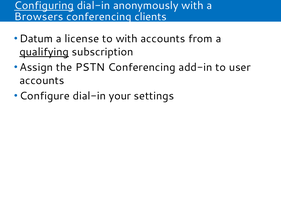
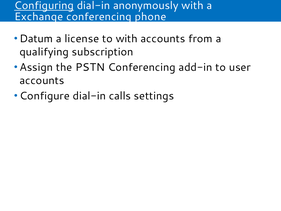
Browsers: Browsers -> Exchange (39, 17)
clients: clients -> phone (151, 17)
qualifying underline: present -> none (44, 52)
your: your -> calls (120, 96)
